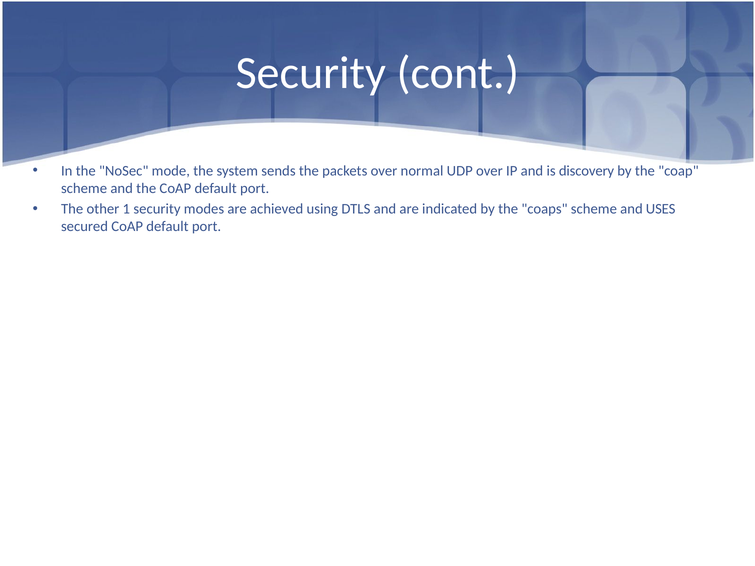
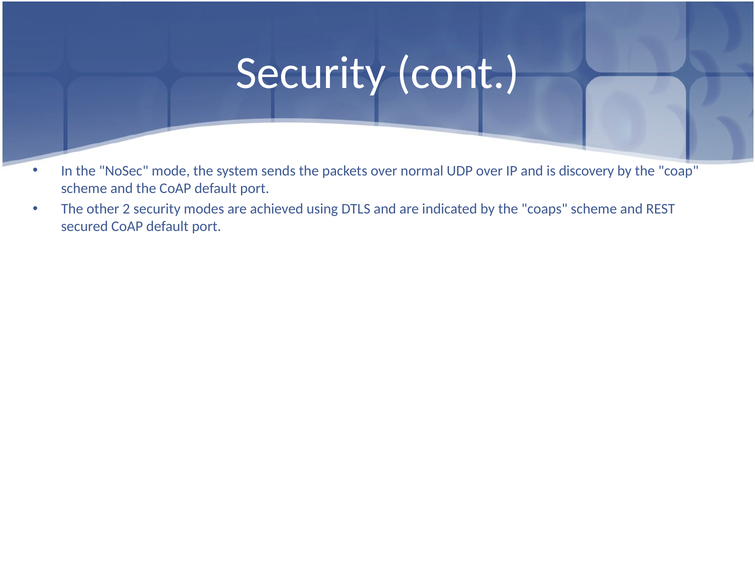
1: 1 -> 2 (126, 209)
USES: USES -> REST (661, 209)
